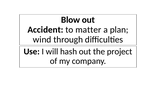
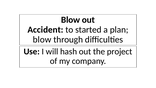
matter: matter -> started (88, 30)
wind: wind -> blow (42, 39)
